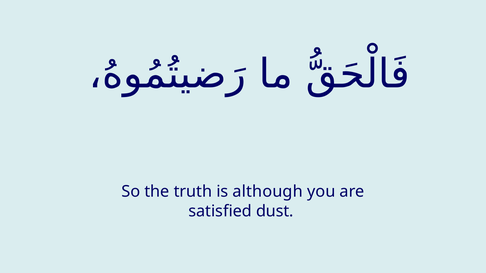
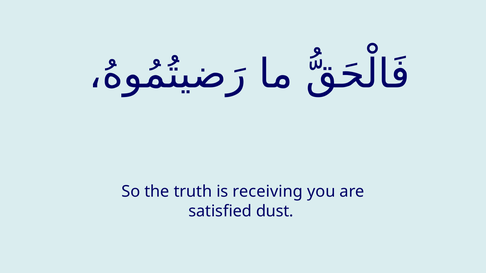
although: although -> receiving (268, 192)
